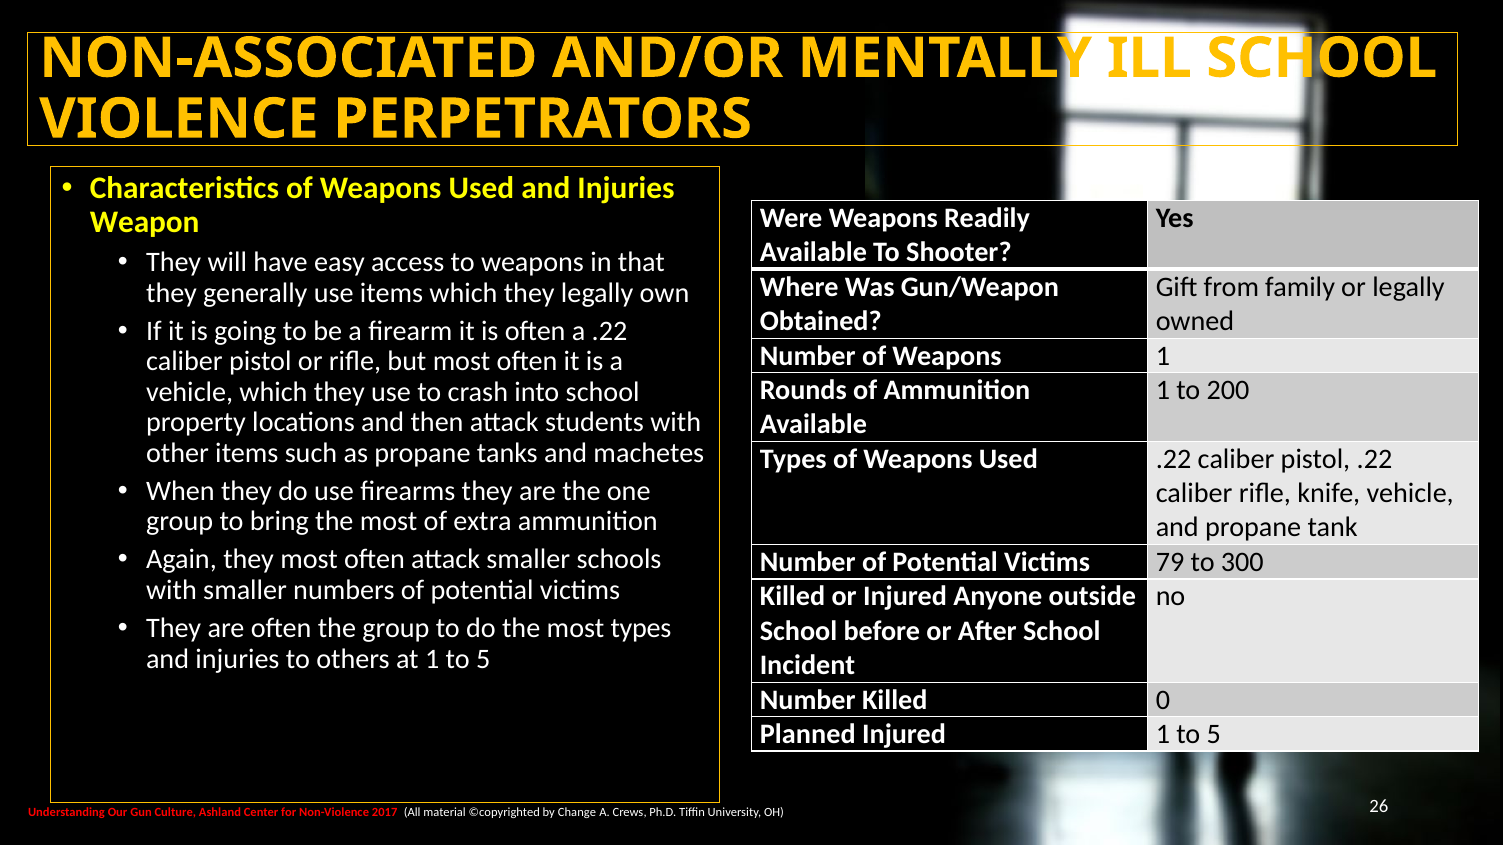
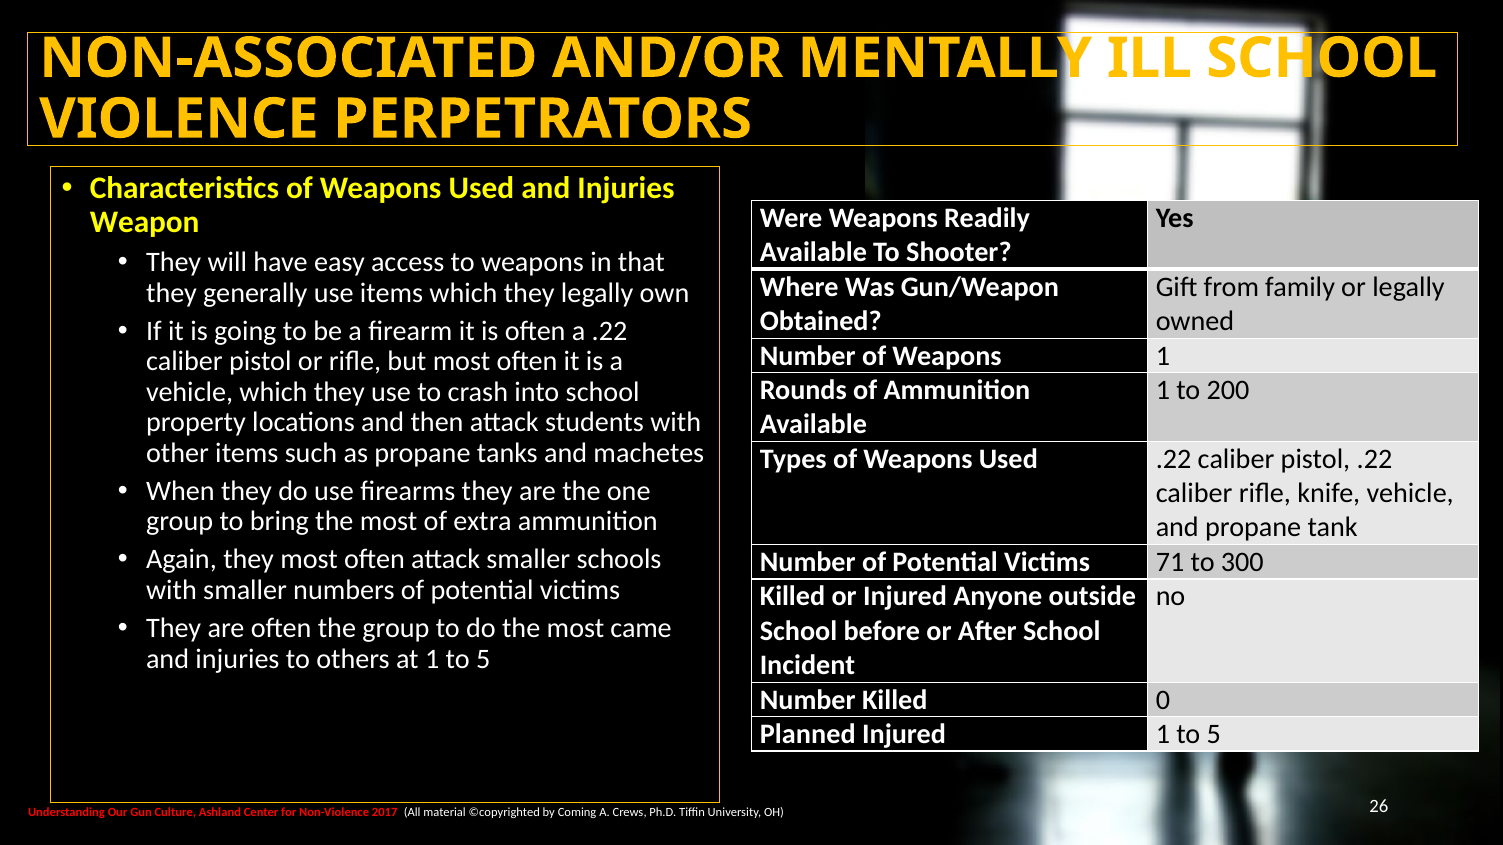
79: 79 -> 71 (1170, 562)
most types: types -> came (641, 629)
Change: Change -> Coming (577, 813)
